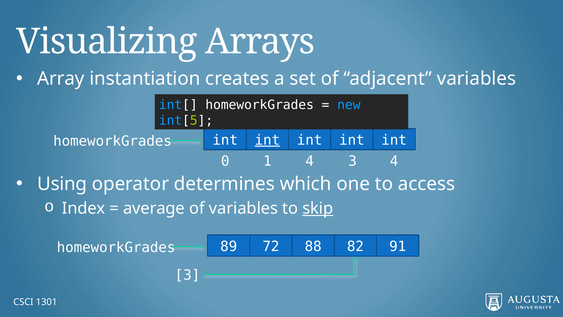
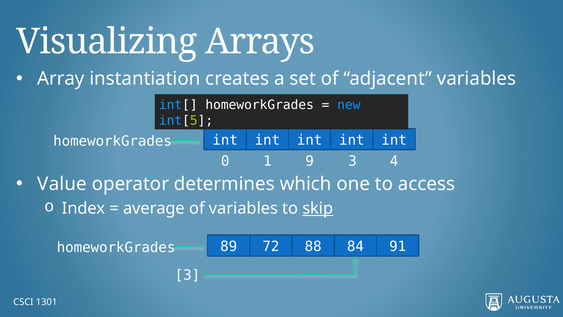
int underline: present -> none (267, 140)
1 4: 4 -> 9 (310, 161)
Using: Using -> Value (62, 184)
82: 82 -> 84 (355, 246)
